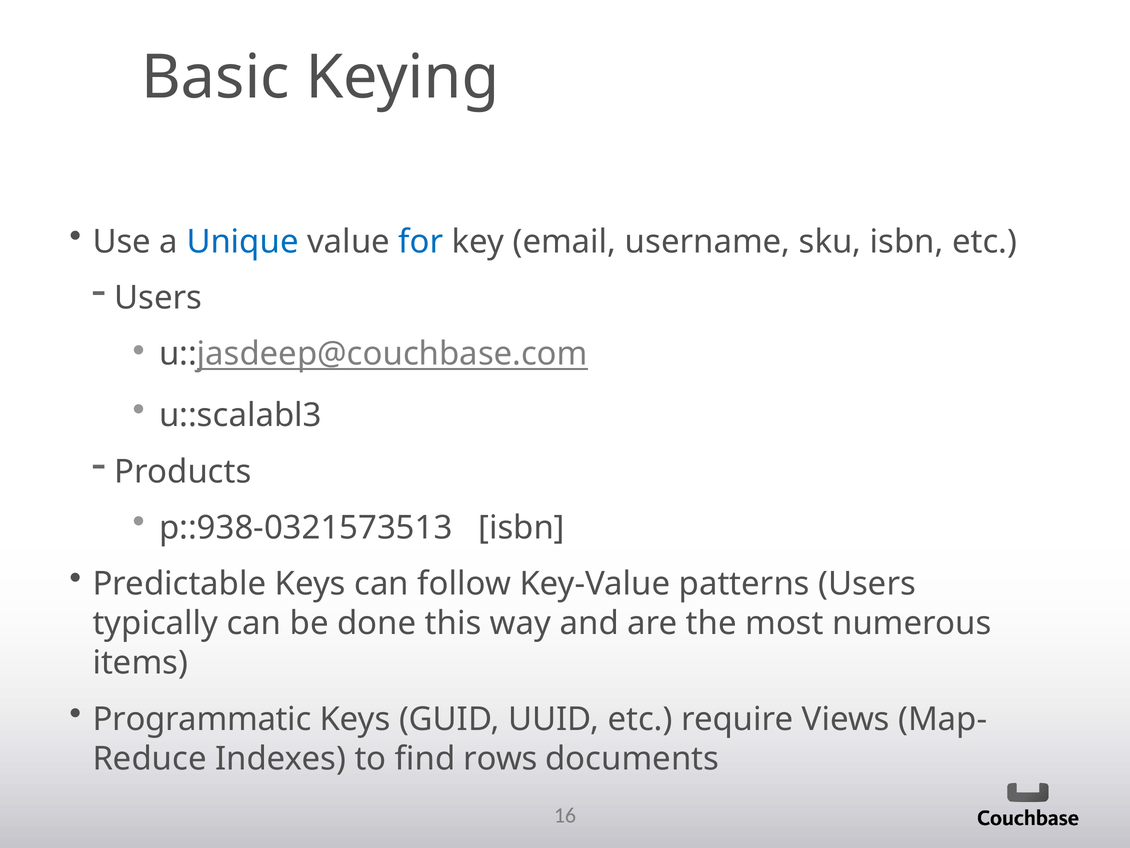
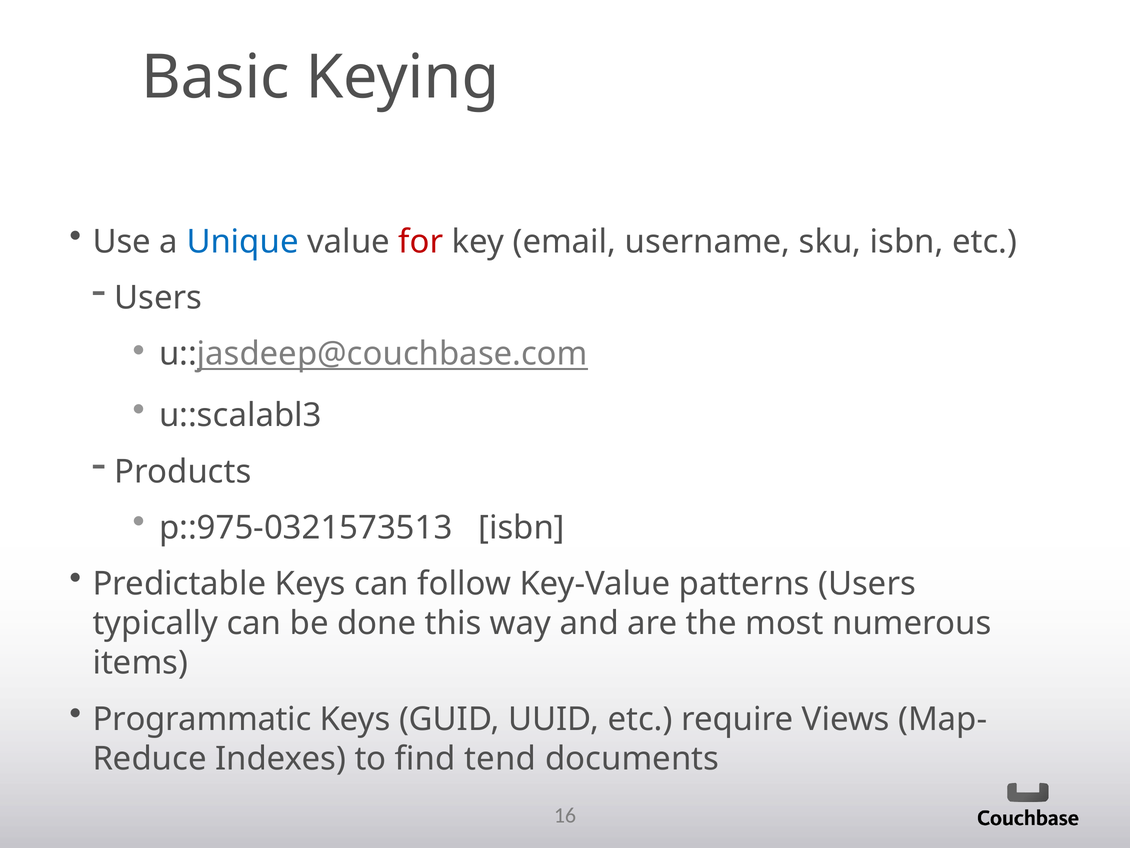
for colour: blue -> red (421, 242)
p::938-0321573513: p::938-0321573513 -> p::975-0321573513 (306, 527)
rows: rows -> tend (500, 758)
